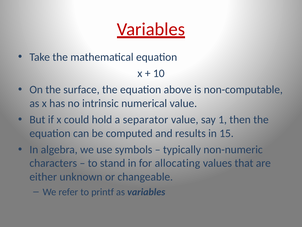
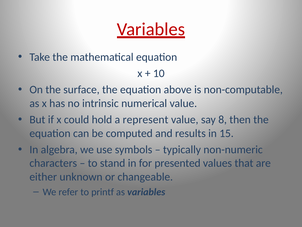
separator: separator -> represent (146, 119)
1: 1 -> 8 (223, 119)
allocating: allocating -> presented (178, 163)
